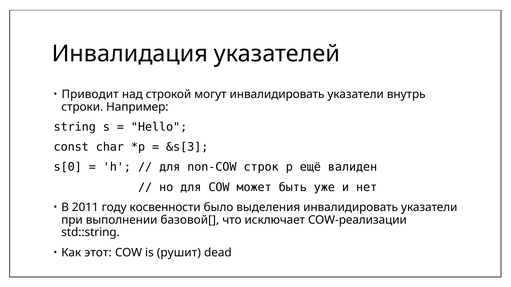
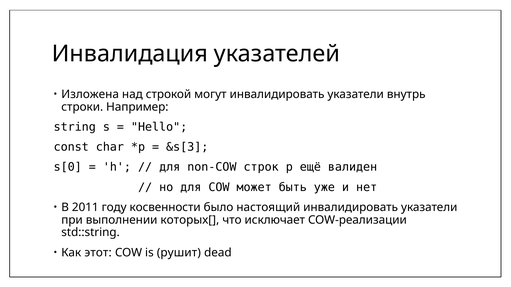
Приводит: Приводит -> Изложена (90, 94)
выделения: выделения -> настоящий (268, 208)
базовой[: базовой[ -> которых[ (190, 220)
